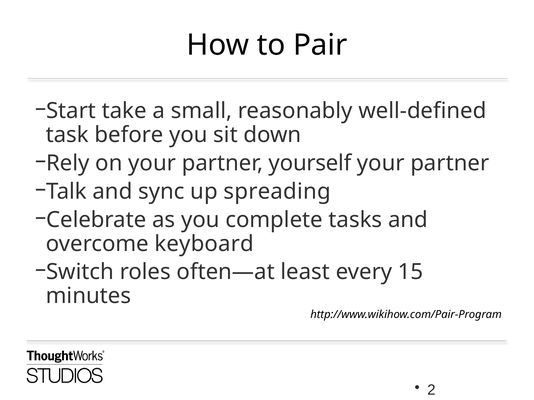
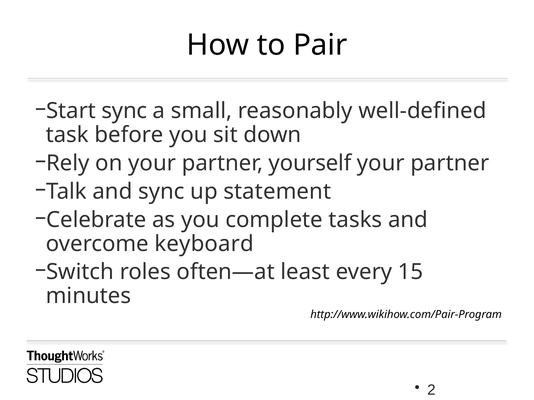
Start take: take -> sync (124, 111)
spreading: spreading -> statement (277, 192)
